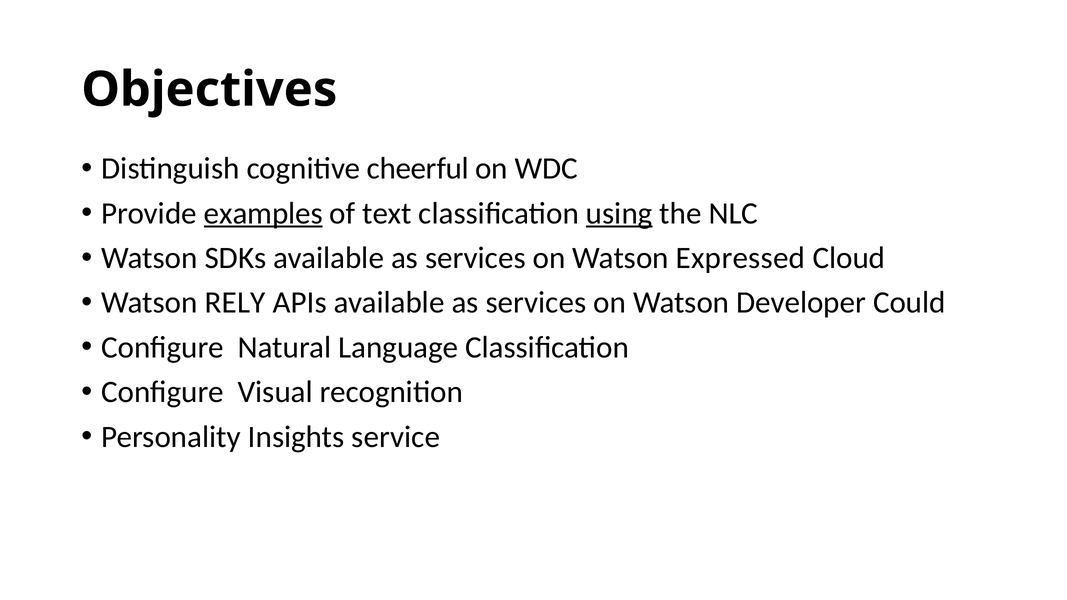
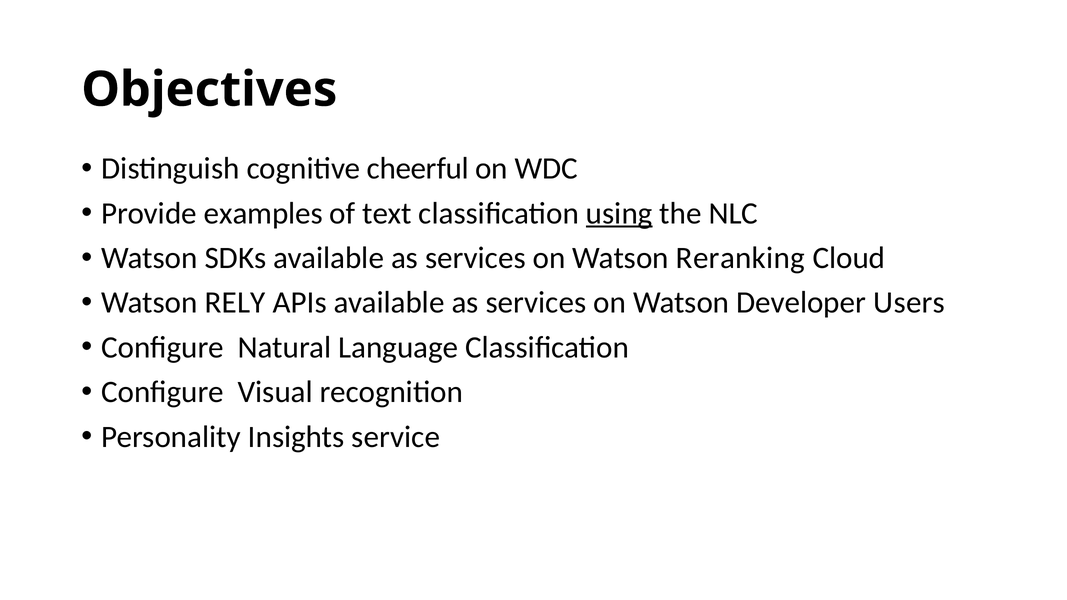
examples underline: present -> none (263, 213)
Expressed: Expressed -> Reranking (740, 258)
Could: Could -> Users (909, 303)
